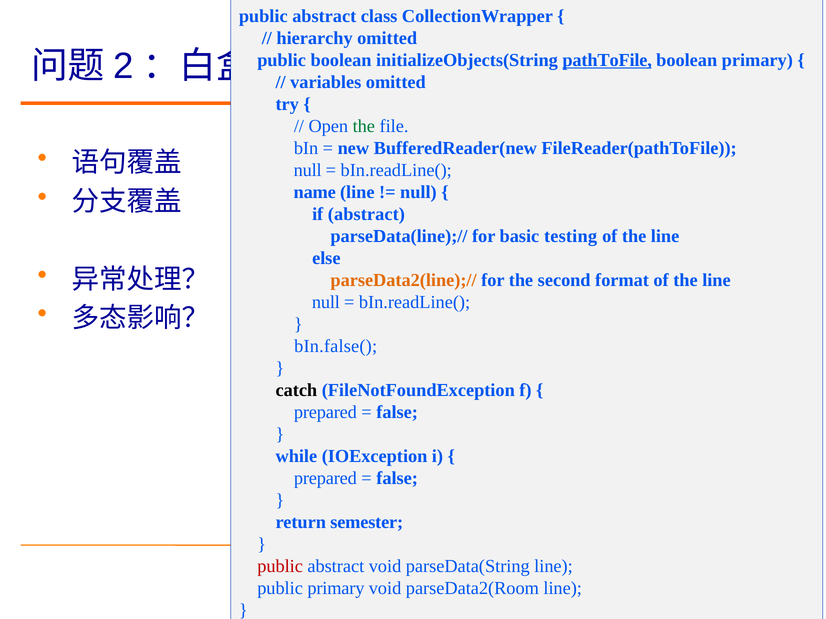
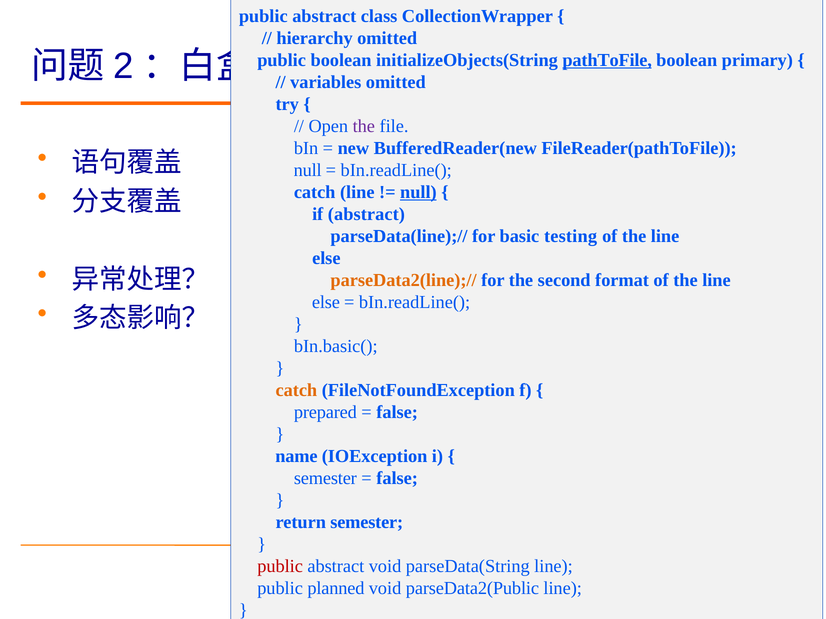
the colour: green -> purple (364, 126)
name: name -> catch (315, 192)
null underline: none -> present (418, 192)
null: null -> else (326, 303)
bIn.false(: bIn.false( -> bIn.basic( (336, 347)
catch colour: black -> orange (296, 391)
while: while -> name (296, 457)
prepared: prepared -> semester (325, 479)
public primary: primary -> planned (336, 589)
parseData2(Room: parseData2(Room -> parseData2(Public (472, 589)
